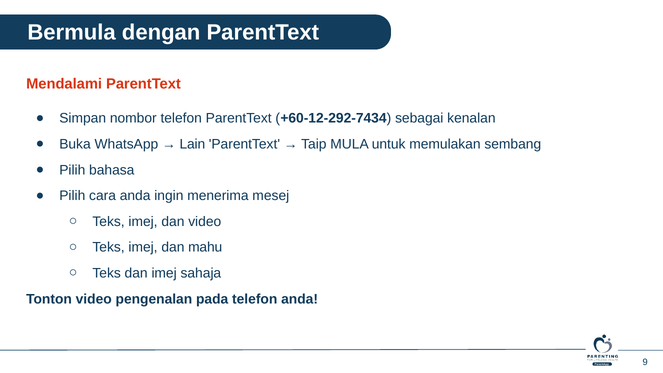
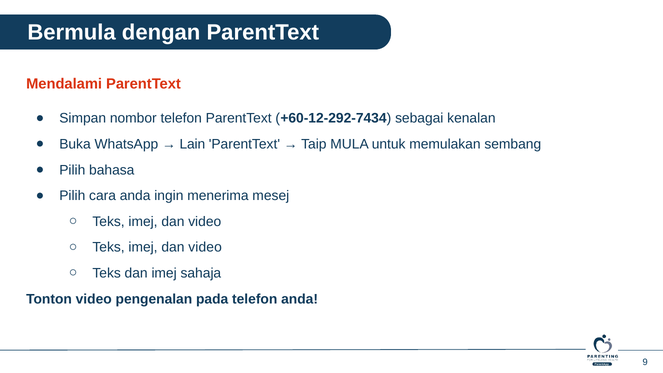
mahu: mahu -> video (205, 247)
